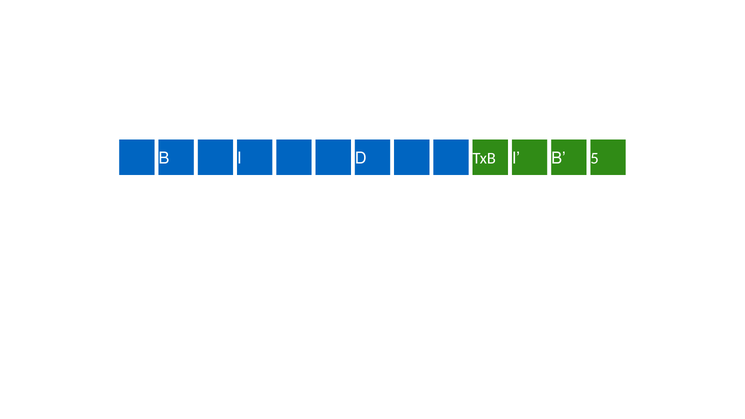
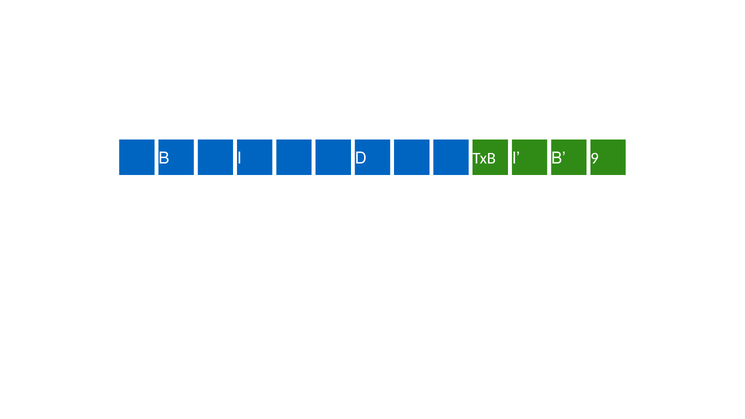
B 5: 5 -> 9 (595, 158)
